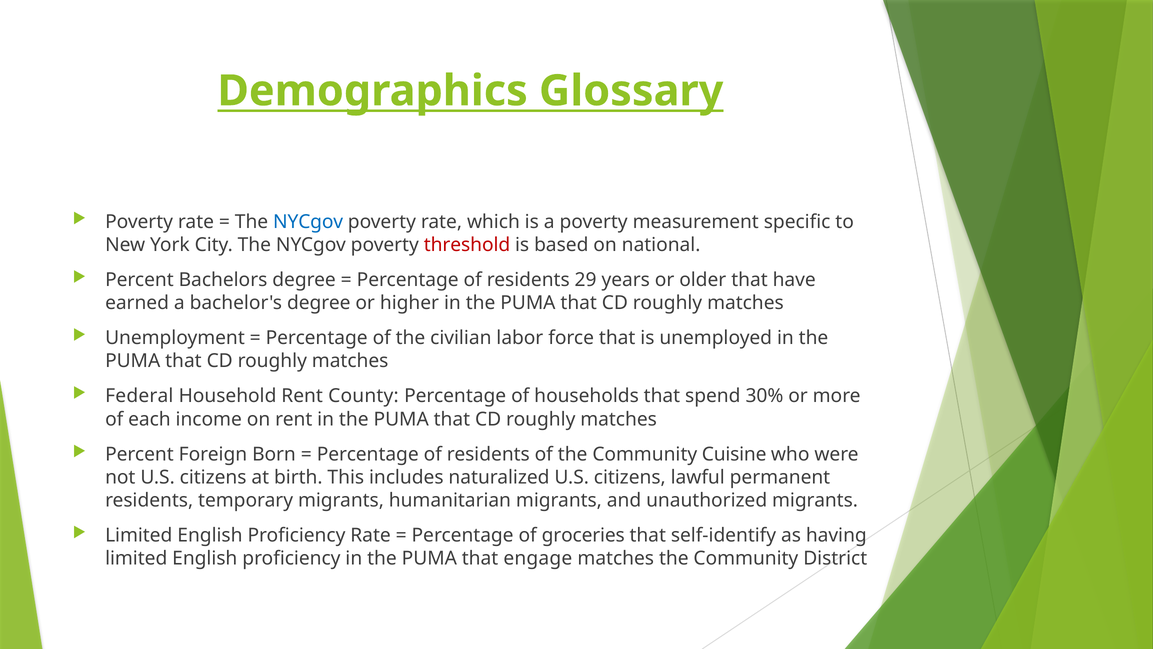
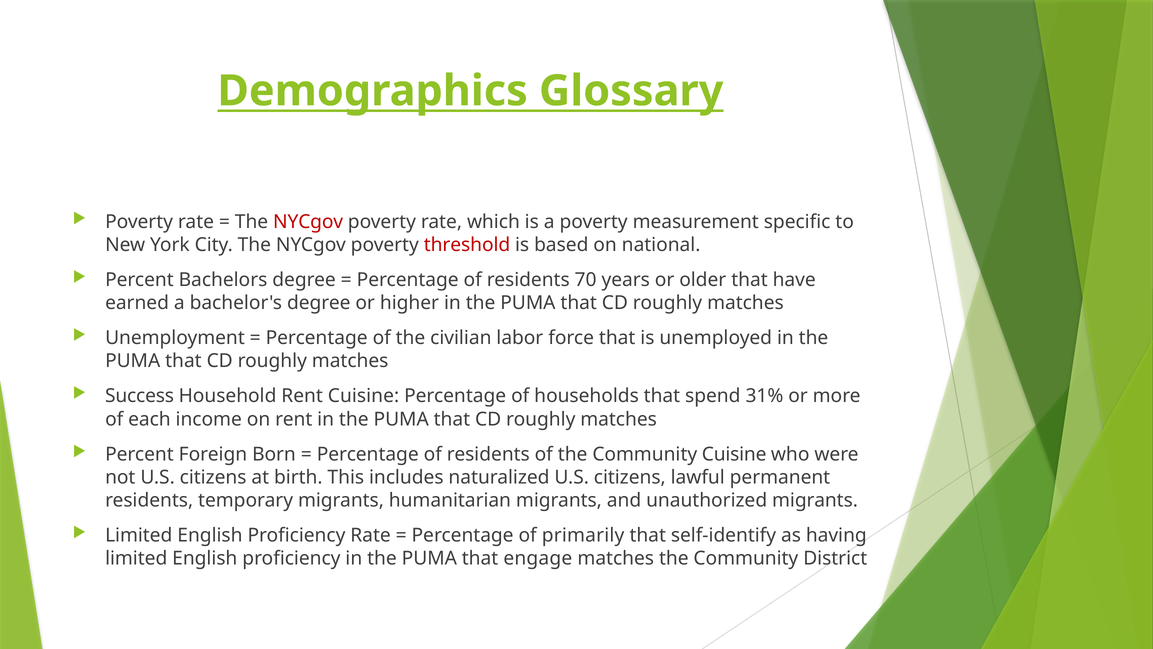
NYCgov colour: blue -> red (308, 222)
29: 29 -> 70 (586, 280)
Federal: Federal -> Success (140, 396)
Rent County: County -> Cuisine (364, 396)
30%: 30% -> 31% (764, 396)
groceries: groceries -> primarily (583, 535)
